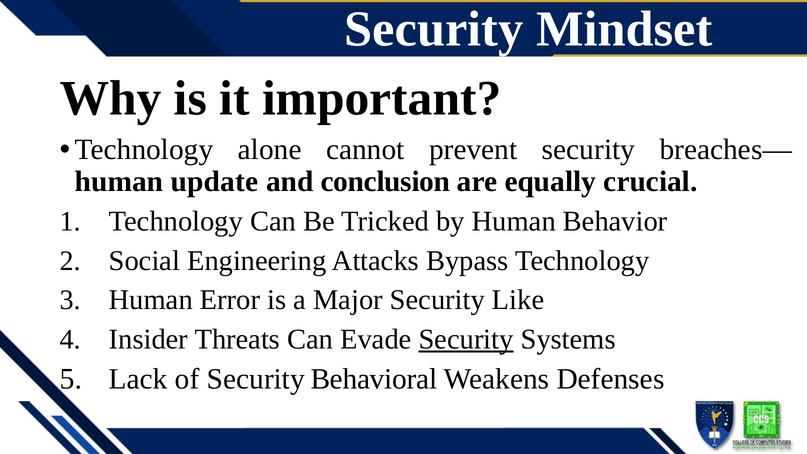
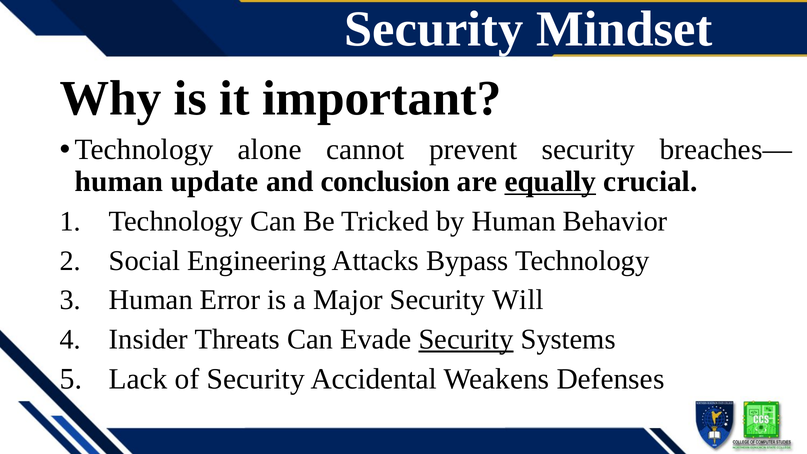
equally underline: none -> present (550, 182)
Like: Like -> Will (518, 300)
Behavioral: Behavioral -> Accidental (374, 379)
